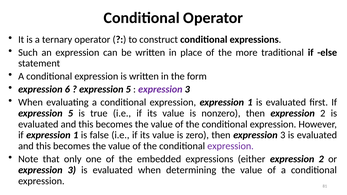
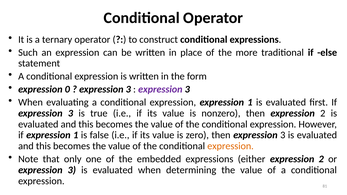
6: 6 -> 0 (67, 89)
5: 5 -> 3 (128, 89)
5: 5 -> 3 (71, 113)
expression colour: purple -> orange (231, 146)
